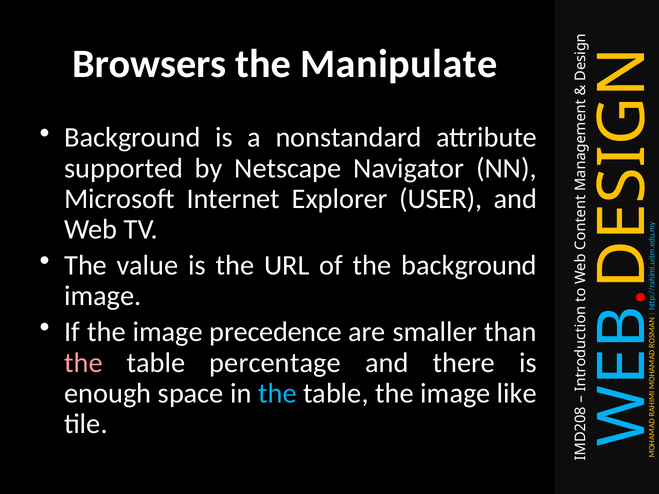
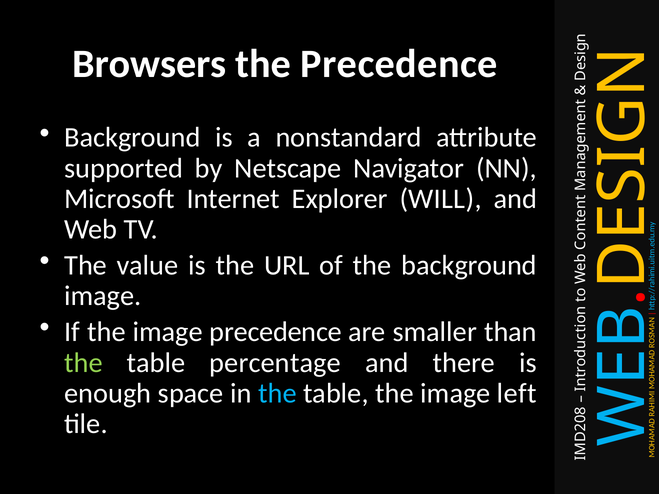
the Manipulate: Manipulate -> Precedence (399, 64)
USER: USER -> WILL (441, 199)
the colour: pink -> light green (83, 363)
like: like -> left (517, 394)
